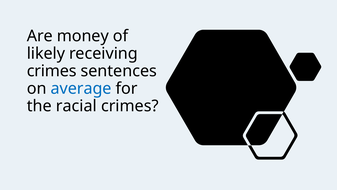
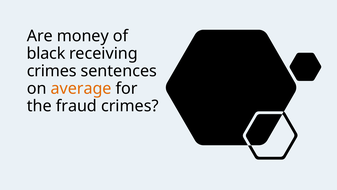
likely: likely -> black (46, 53)
average colour: blue -> orange (81, 88)
racial: racial -> fraud (76, 106)
